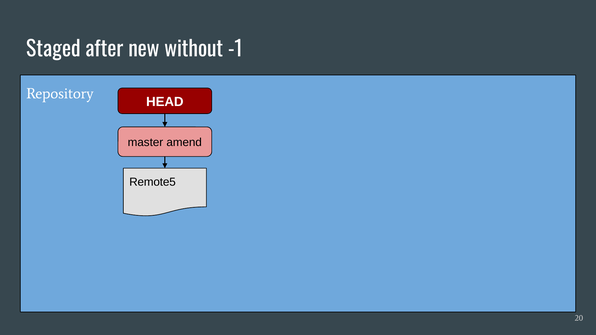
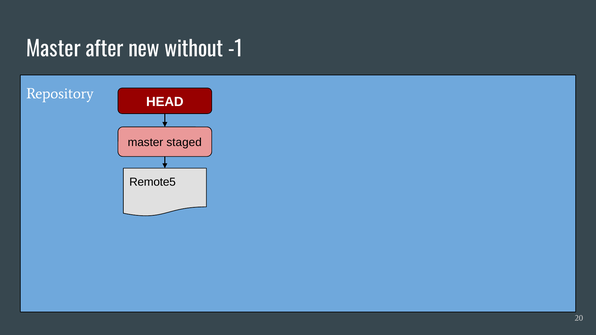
Staged: Staged -> Master (54, 49)
amend: amend -> staged (184, 143)
